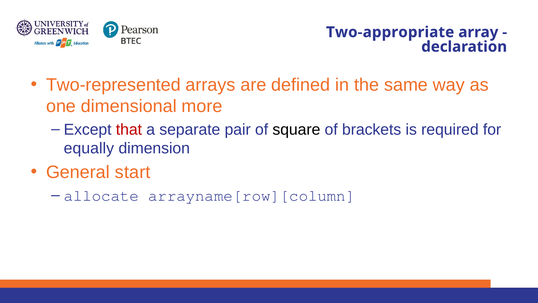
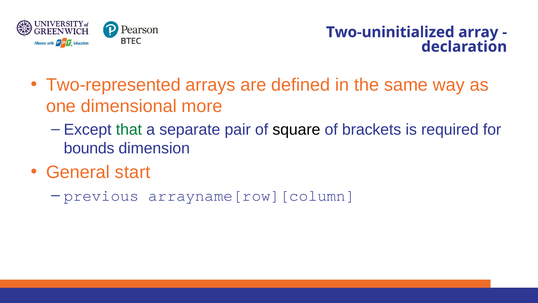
Two-appropriate: Two-appropriate -> Two-uninitialized (390, 32)
that colour: red -> green (129, 129)
equally: equally -> bounds (89, 148)
allocate: allocate -> previous (101, 195)
